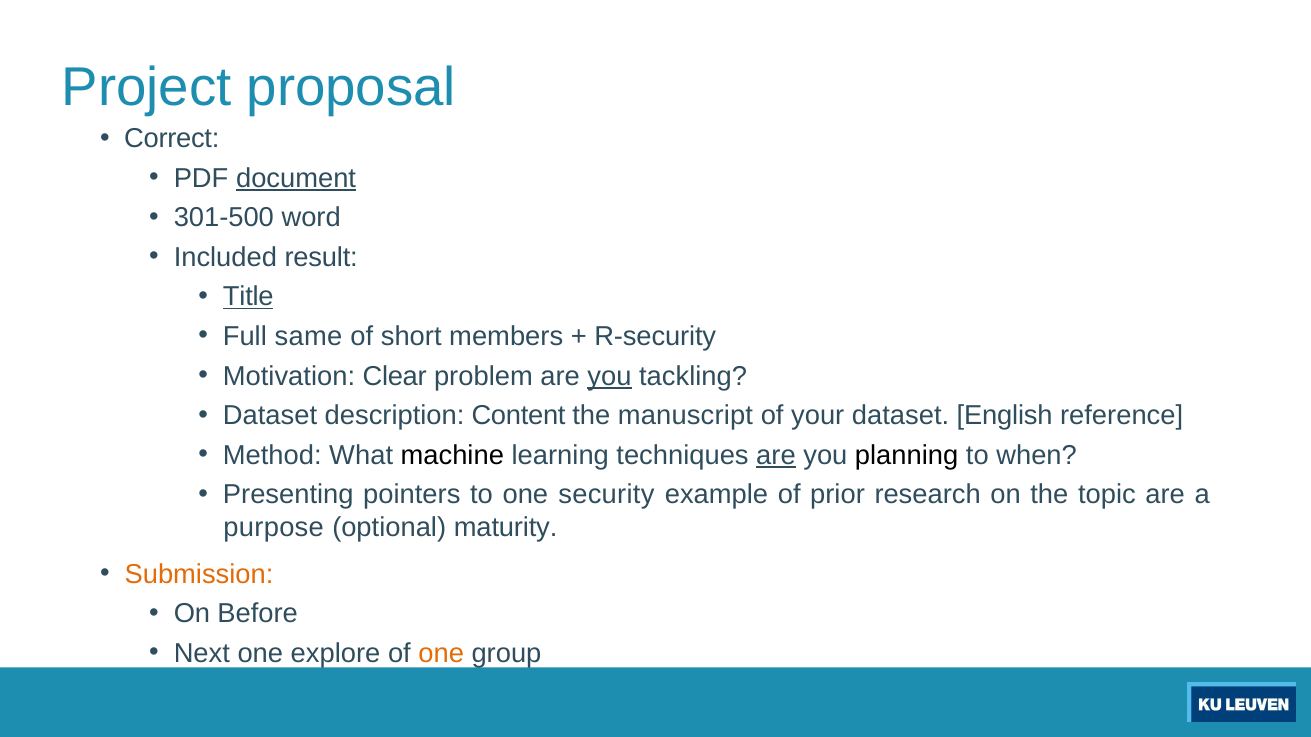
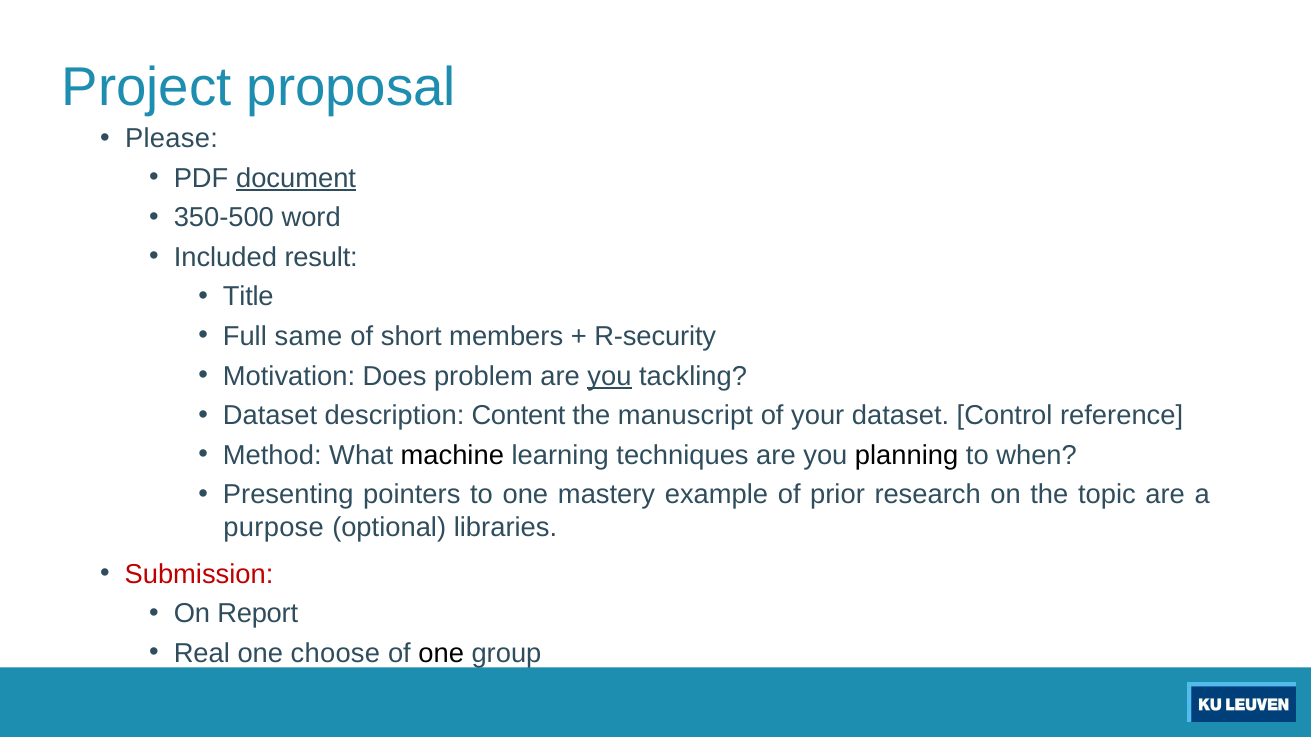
Correct: Correct -> Please (171, 139)
301-500: 301-500 -> 350-500 (224, 218)
Title underline: present -> none (248, 297)
Clear: Clear -> Does (395, 376)
English: English -> Control (1005, 416)
are underline: present -> none (776, 456)
security: security -> mastery (607, 495)
maturity: maturity -> libraries (506, 528)
Submission colour: orange -> red (199, 574)
Before: Before -> Report (258, 614)
Next: Next -> Real (202, 654)
explore: explore -> choose (335, 654)
one colour: orange -> black (441, 654)
